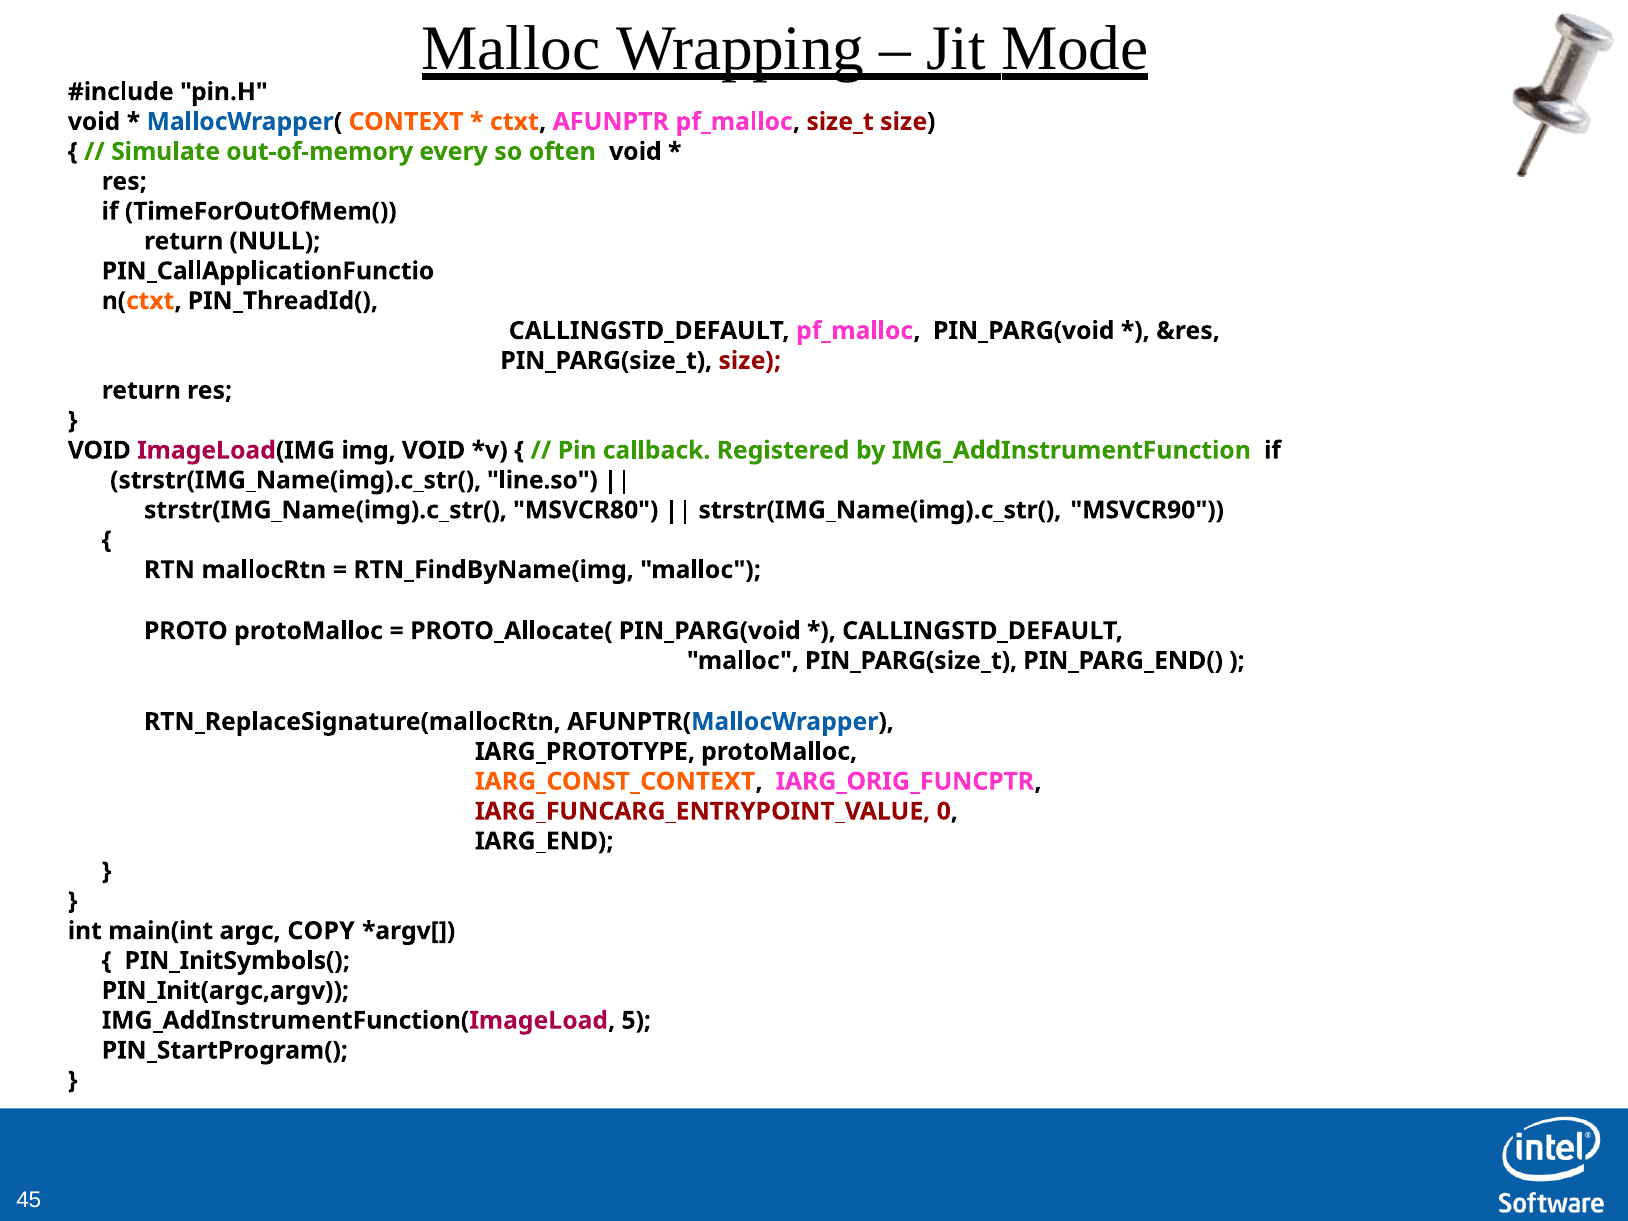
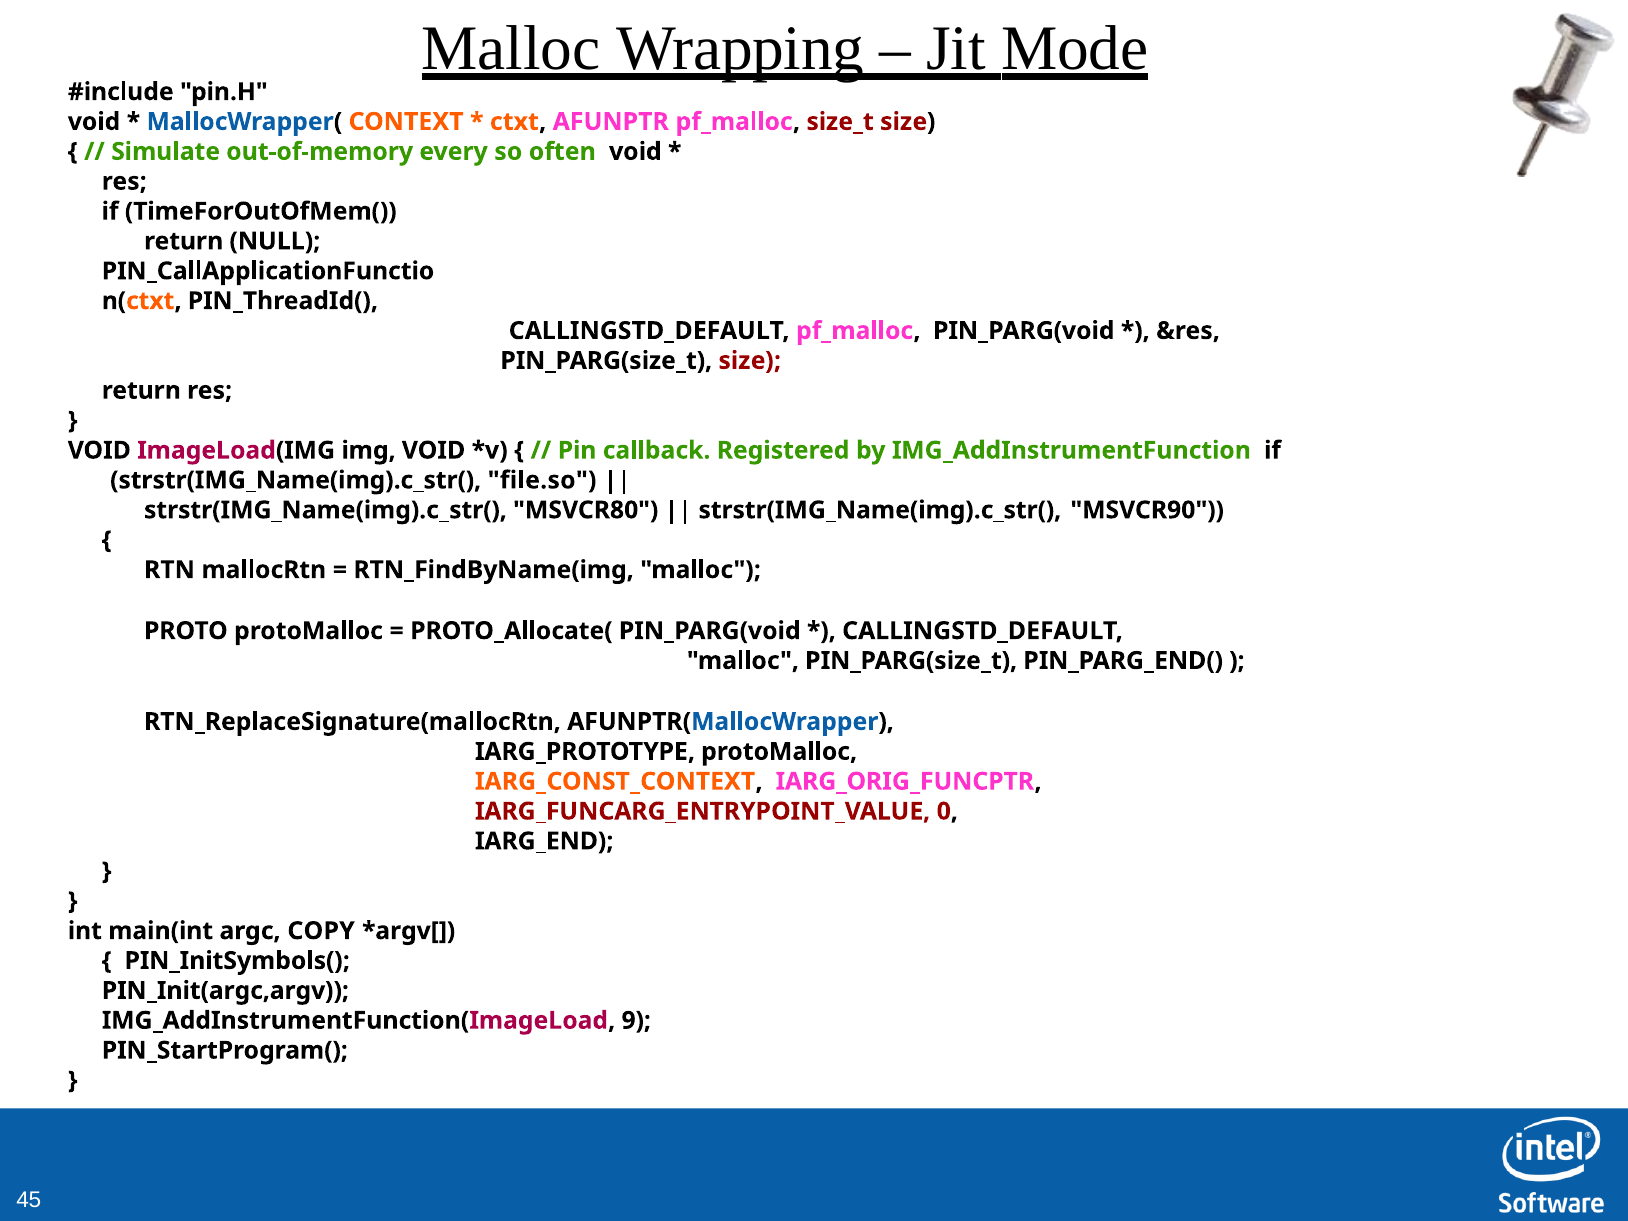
line.so: line.so -> file.so (542, 480)
5: 5 -> 9 (636, 1021)
